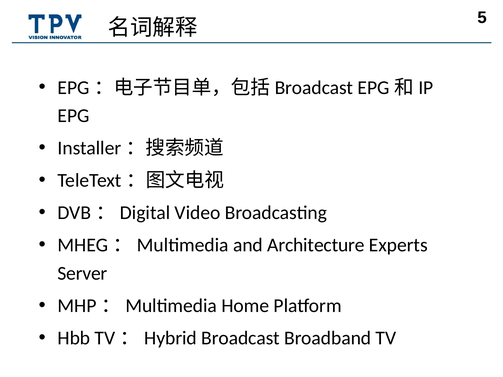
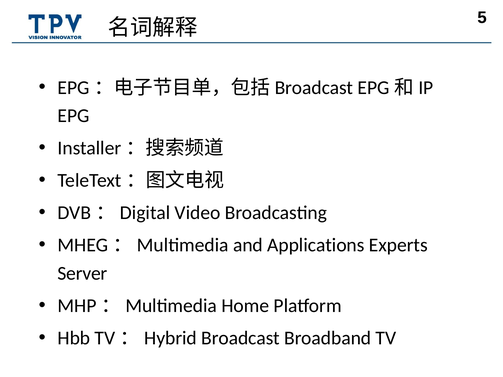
Architecture: Architecture -> Applications (316, 245)
